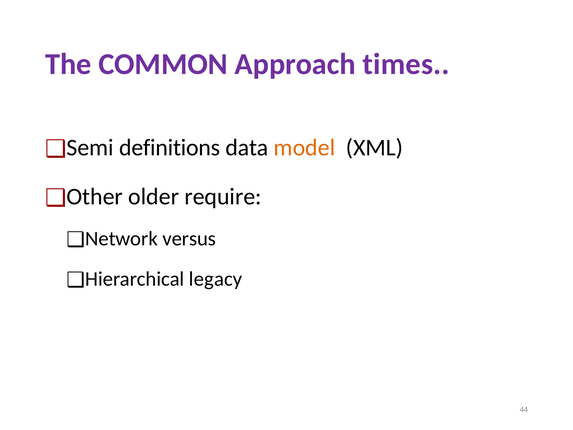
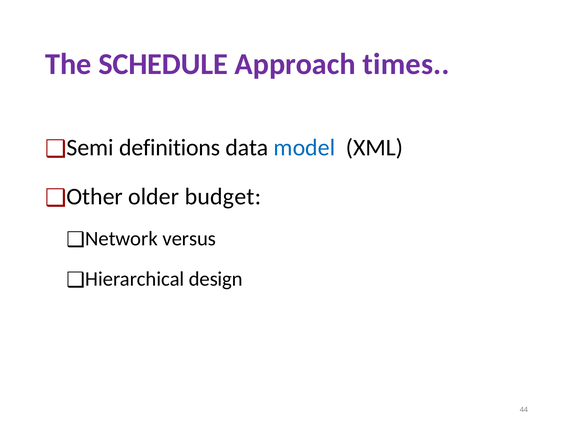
COMMON: COMMON -> SCHEDULE (163, 64)
model colour: orange -> blue (304, 148)
require: require -> budget (223, 197)
legacy: legacy -> design (216, 279)
